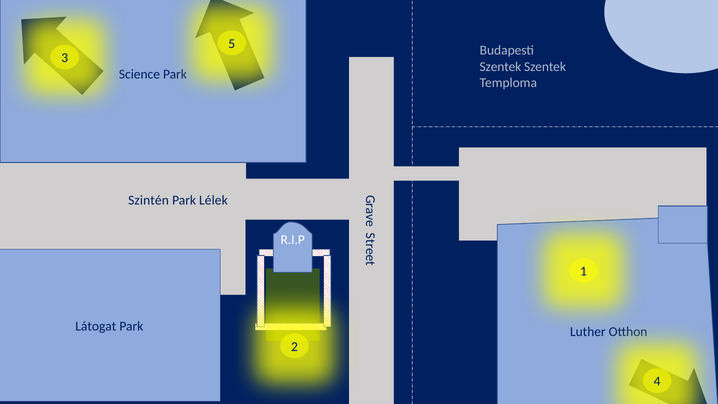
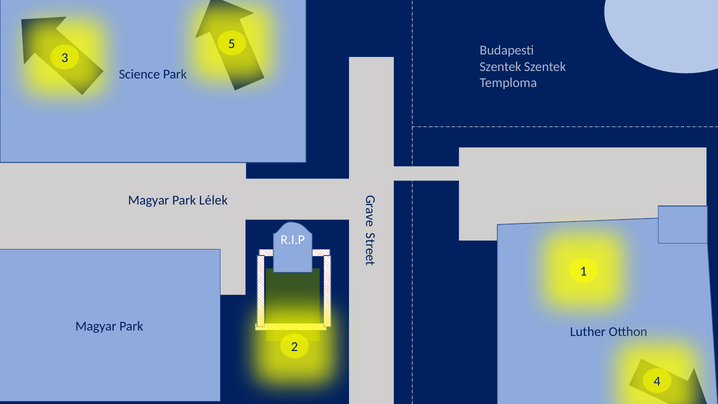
Szintén: Szintén -> Magyar (149, 200)
Látogat: Látogat -> Magyar (96, 326)
